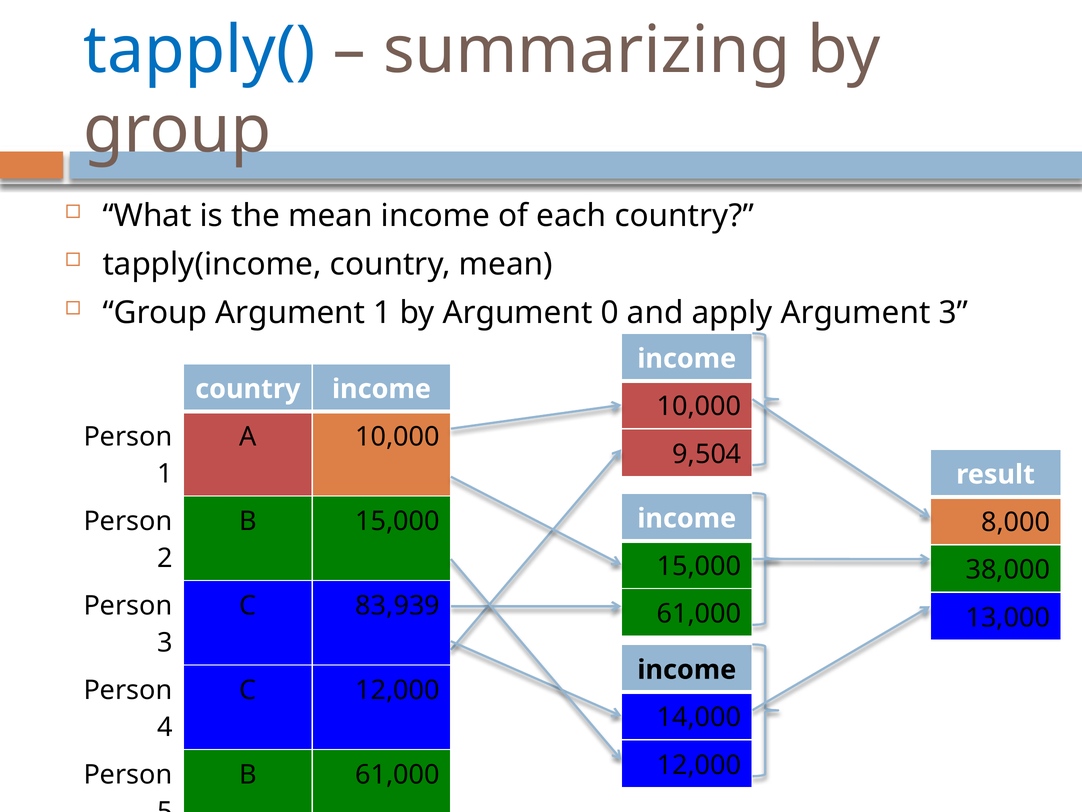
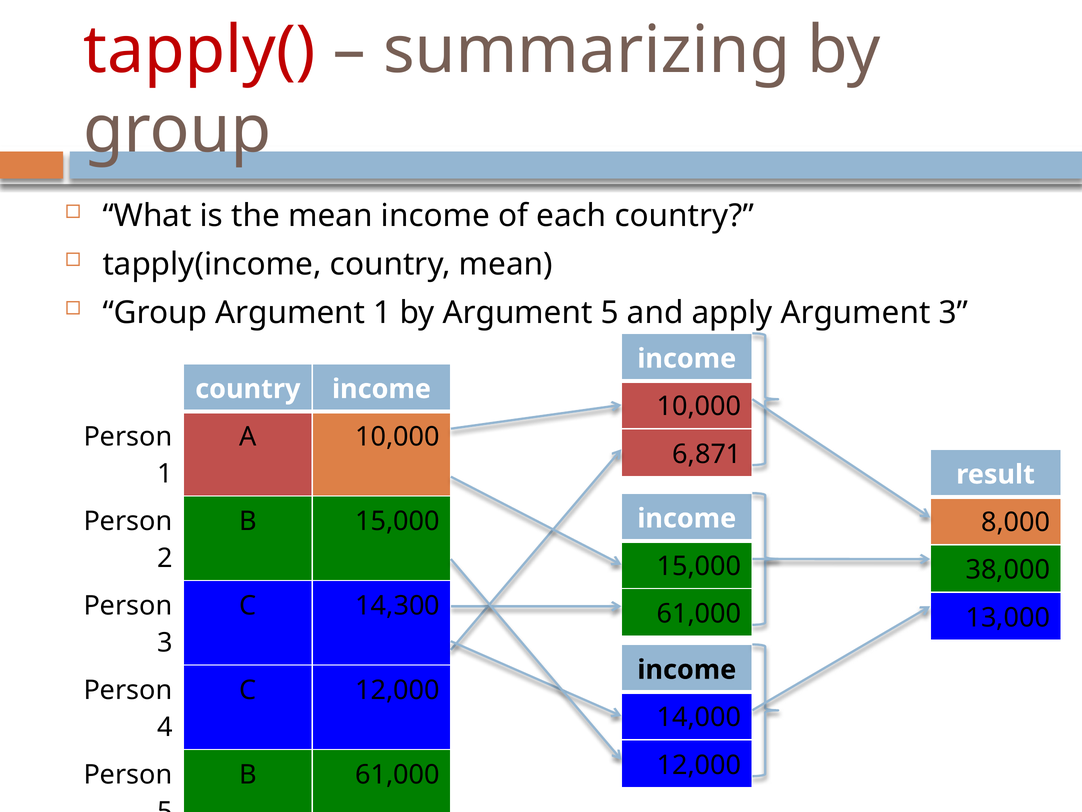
tapply( colour: blue -> red (199, 51)
Argument 0: 0 -> 5 (610, 313)
9,504: 9,504 -> 6,871 (707, 454)
83,939: 83,939 -> 14,300 (398, 605)
